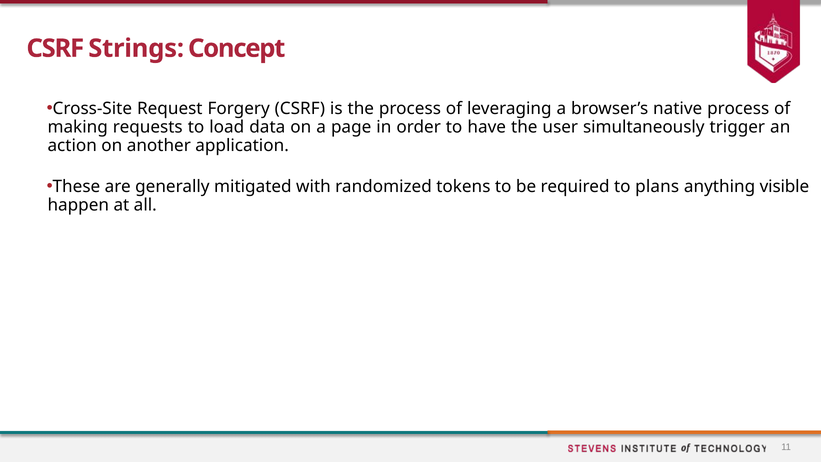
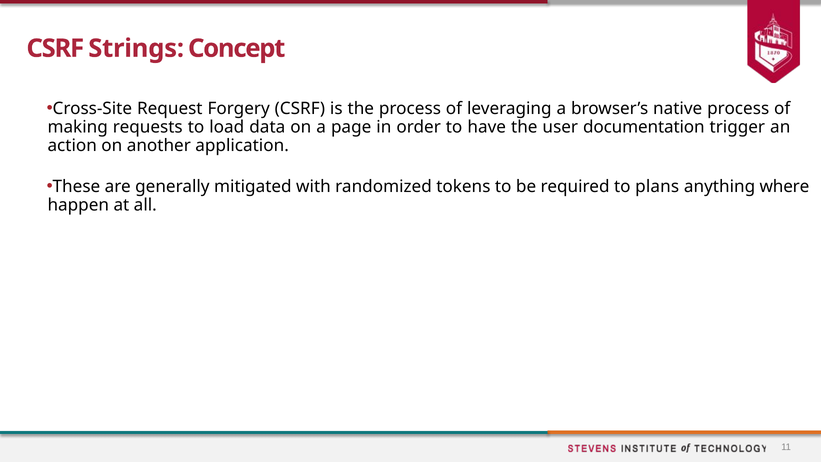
simultaneously: simultaneously -> documentation (644, 127)
visible: visible -> where (784, 186)
